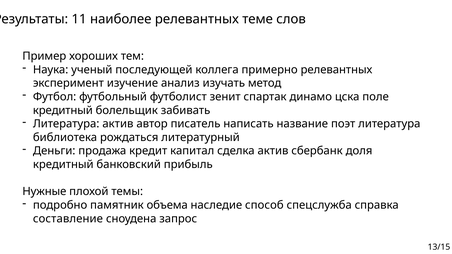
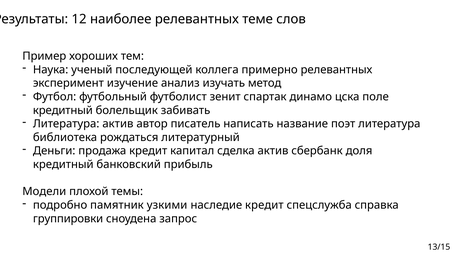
11: 11 -> 12 (79, 19)
Нужные: Нужные -> Модели (44, 192)
объема: объема -> узкими (167, 205)
наследие способ: способ -> кредит (264, 205)
составление: составление -> группировки (68, 219)
